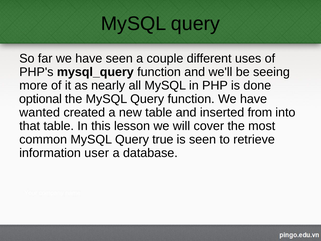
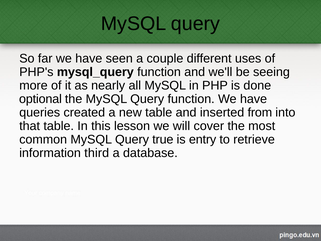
wanted: wanted -> queries (40, 112)
is seen: seen -> entry (203, 139)
user: user -> third (97, 153)
